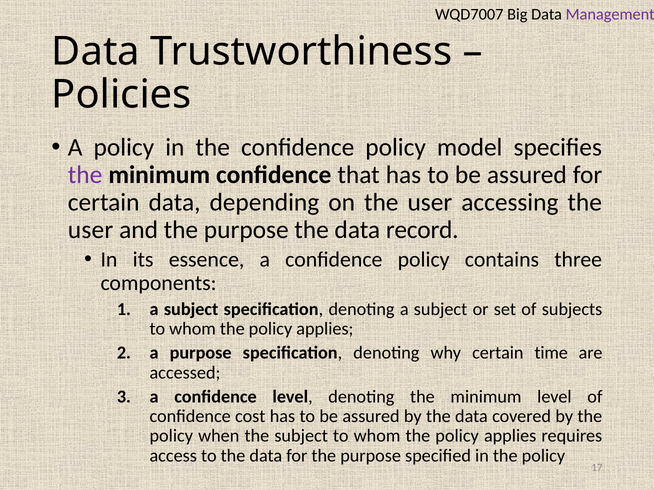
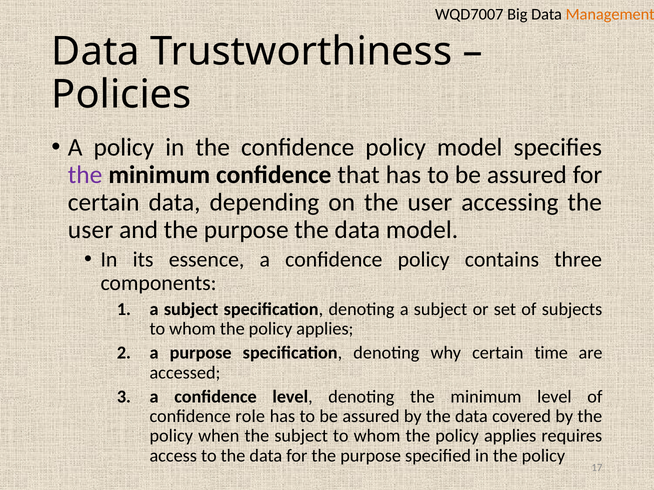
Management colour: purple -> orange (610, 14)
data record: record -> model (422, 230)
cost: cost -> role (250, 417)
